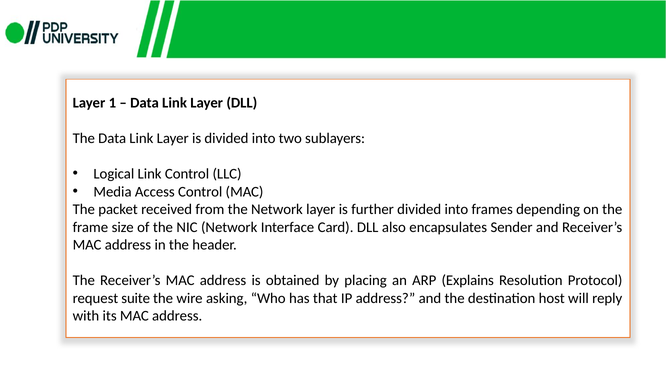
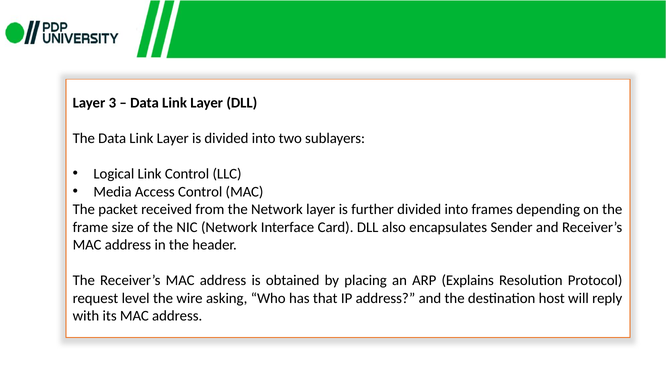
1: 1 -> 3 (112, 103)
suite: suite -> level (136, 298)
